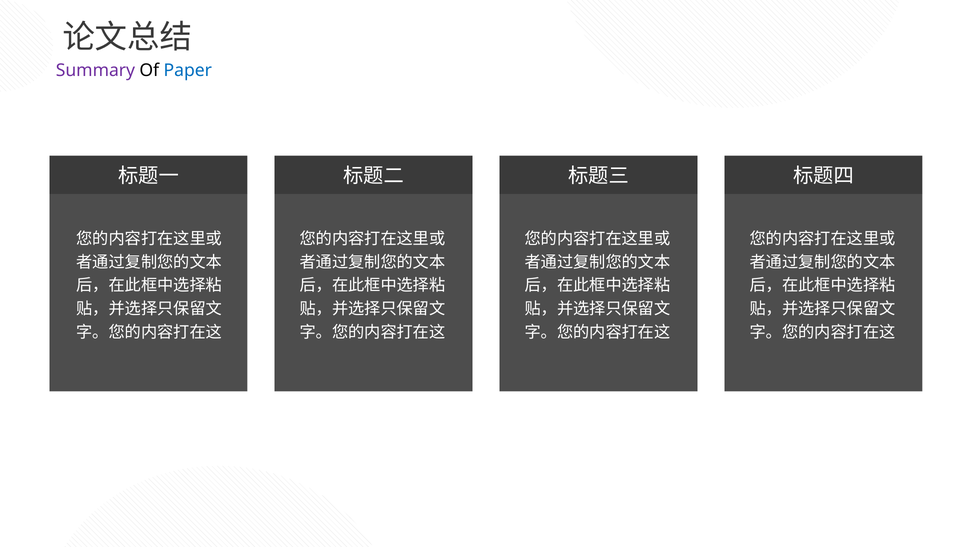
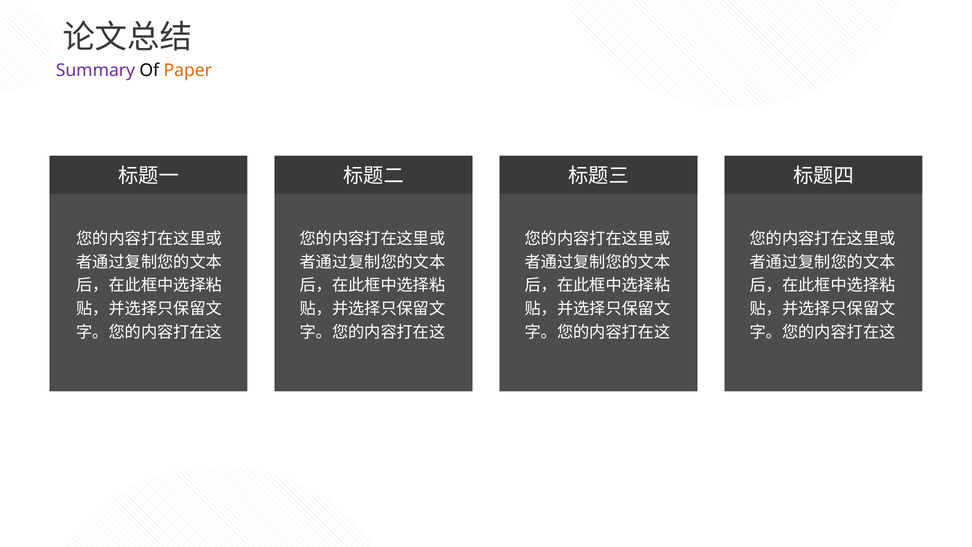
Paper colour: blue -> orange (188, 70)
